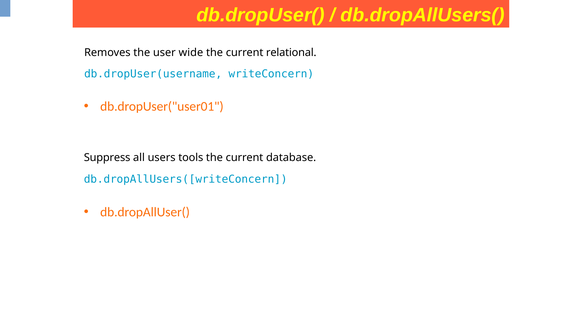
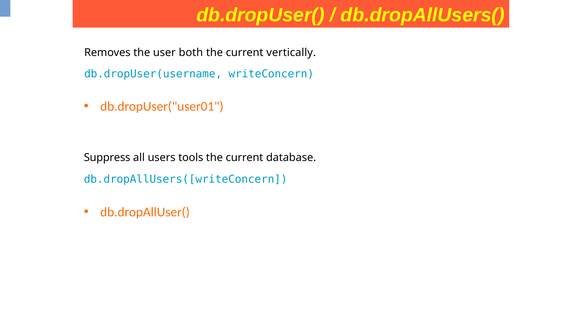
wide: wide -> both (191, 53)
relational: relational -> vertically (291, 53)
